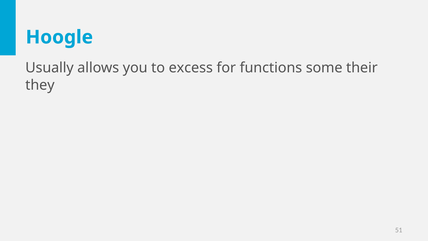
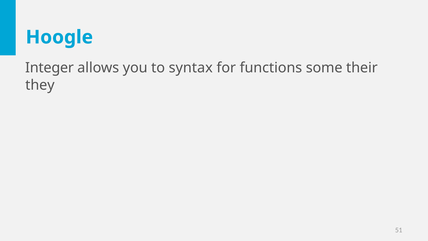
Usually: Usually -> Integer (50, 68)
excess: excess -> syntax (191, 68)
